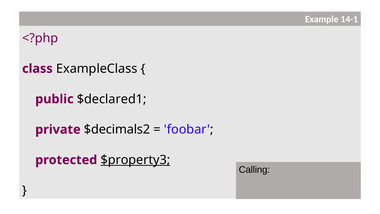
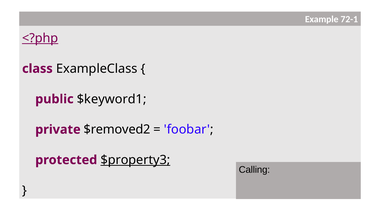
14-1: 14-1 -> 72-1 (349, 19)
<?php underline: none -> present (40, 38)
$declared1: $declared1 -> $keyword1 (112, 99)
$decimals2: $decimals2 -> $removed2 (117, 129)
